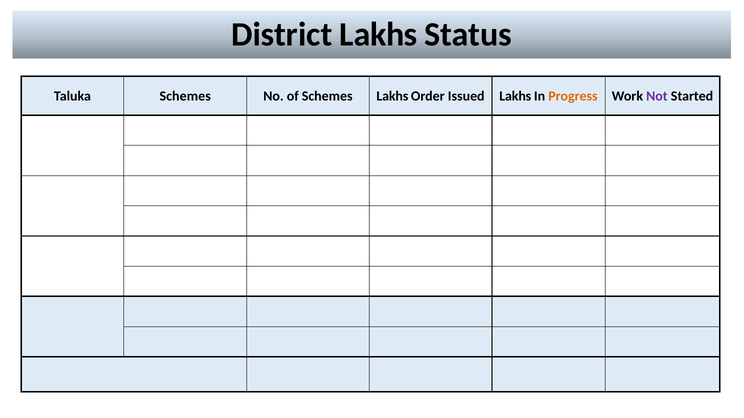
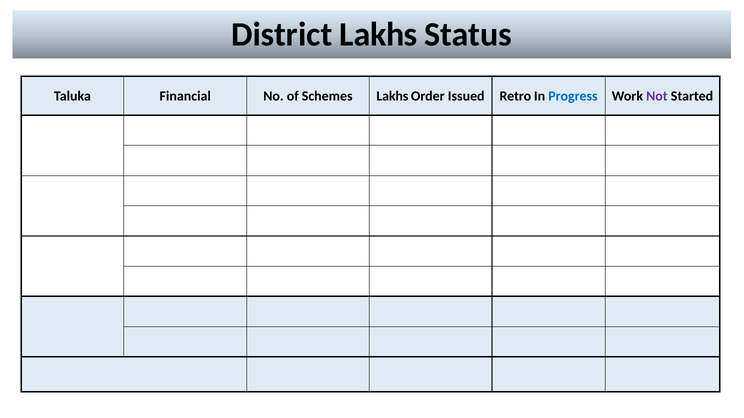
Taluka Schemes: Schemes -> Financial (185, 96)
Issued Lakhs: Lakhs -> Retro (515, 96)
Progress colour: orange -> blue (573, 96)
